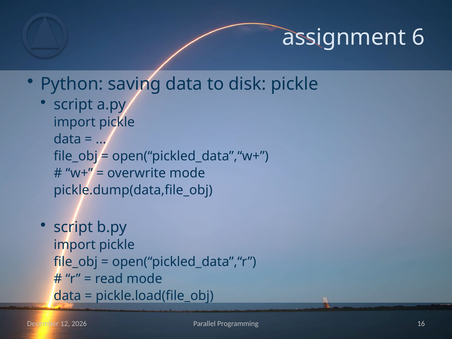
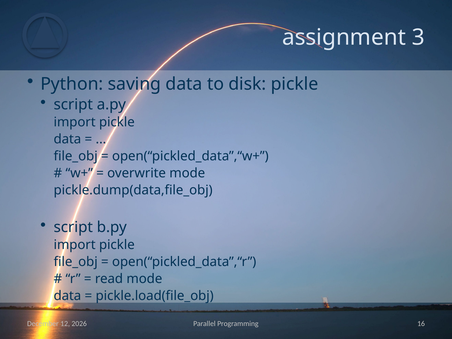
6: 6 -> 3 (418, 37)
